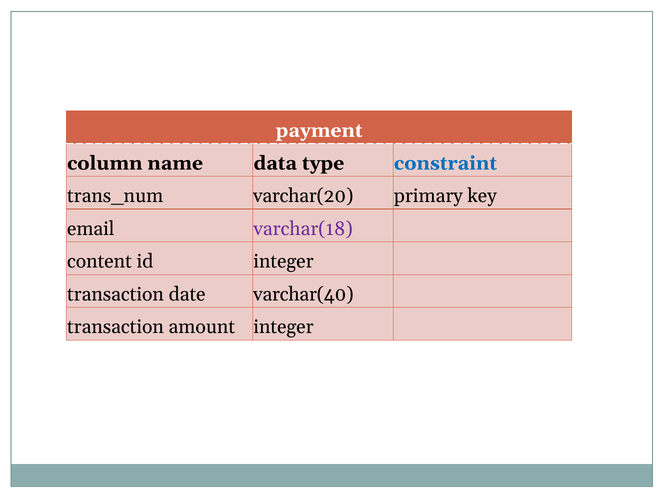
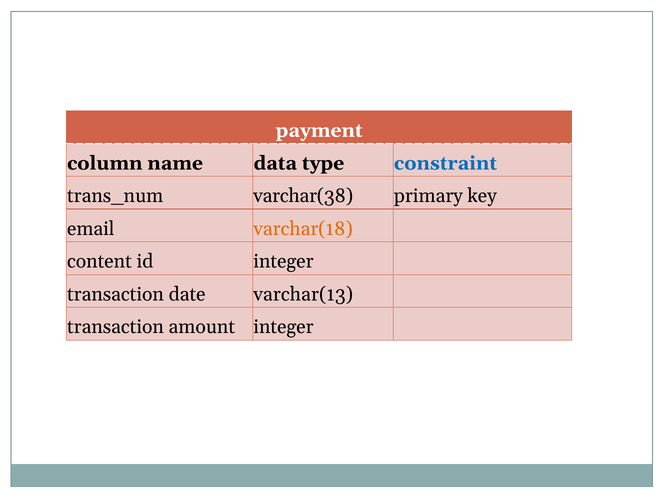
varchar(20: varchar(20 -> varchar(38 (303, 196)
varchar(18 colour: purple -> orange (303, 229)
varchar(40: varchar(40 -> varchar(13 (303, 294)
